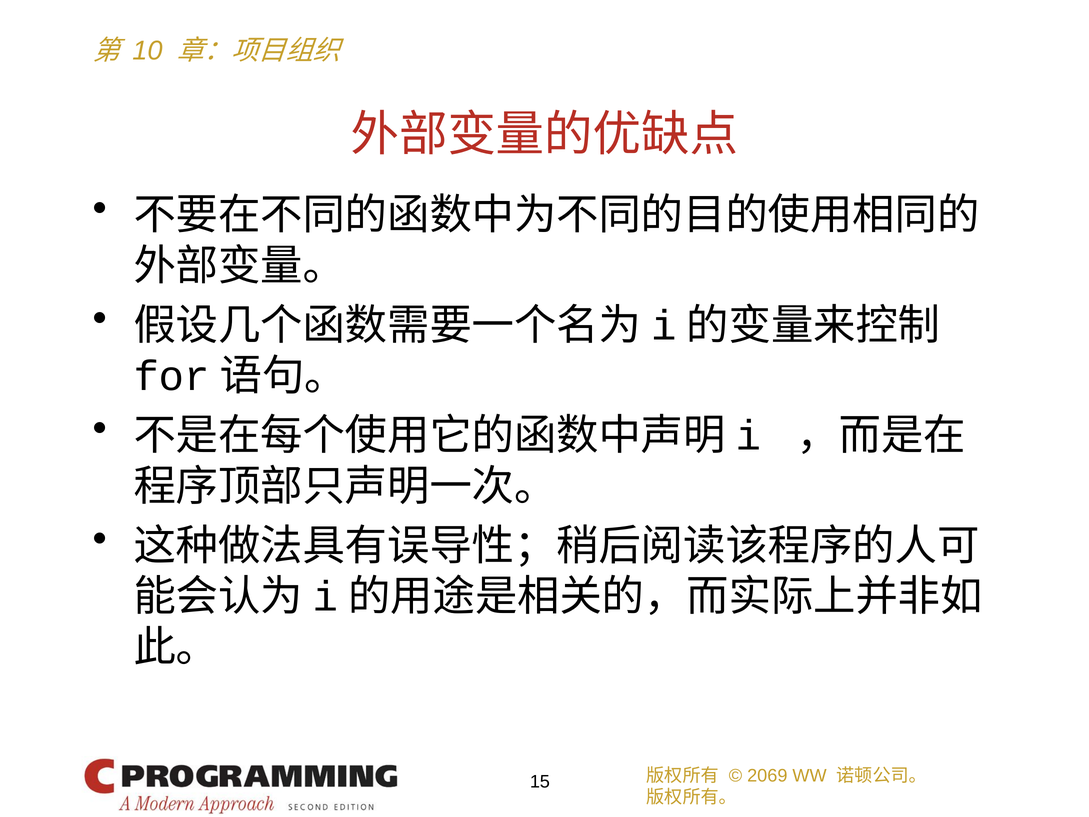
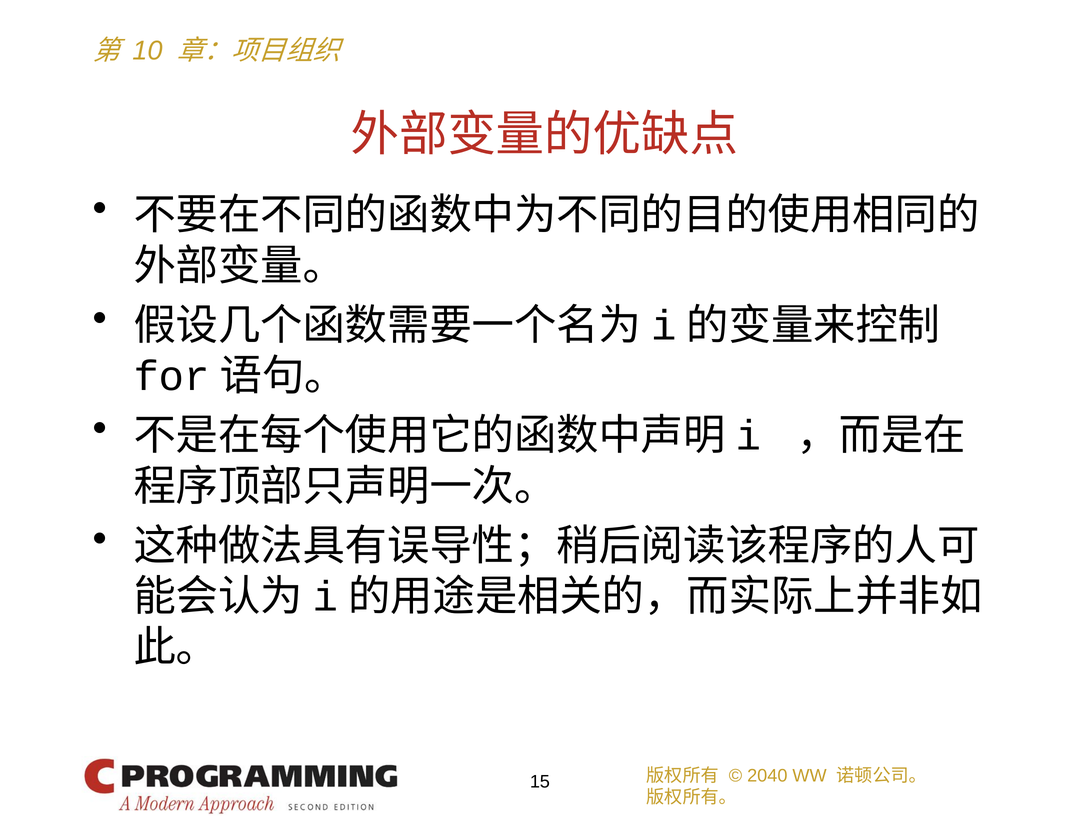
2069: 2069 -> 2040 (767, 775)
